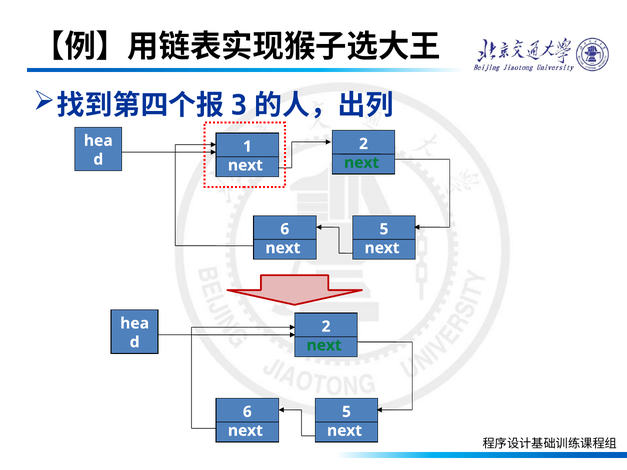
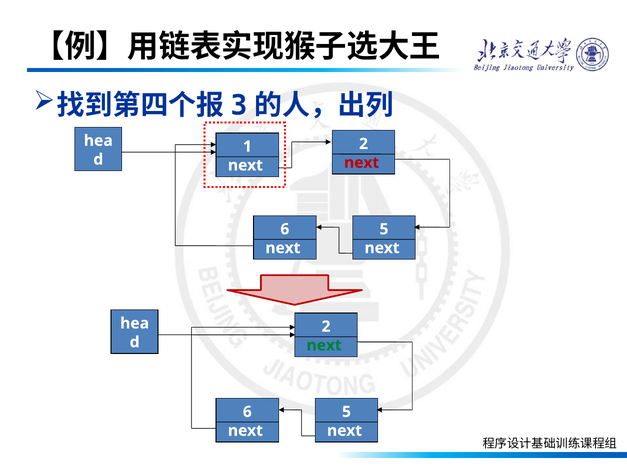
next colour: green -> red (362, 163)
